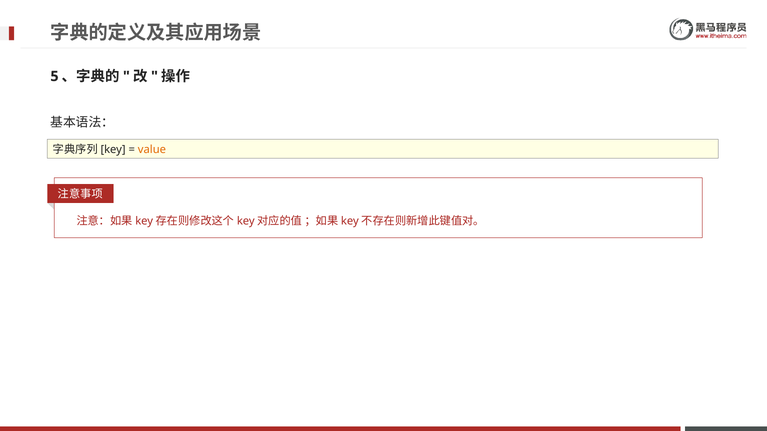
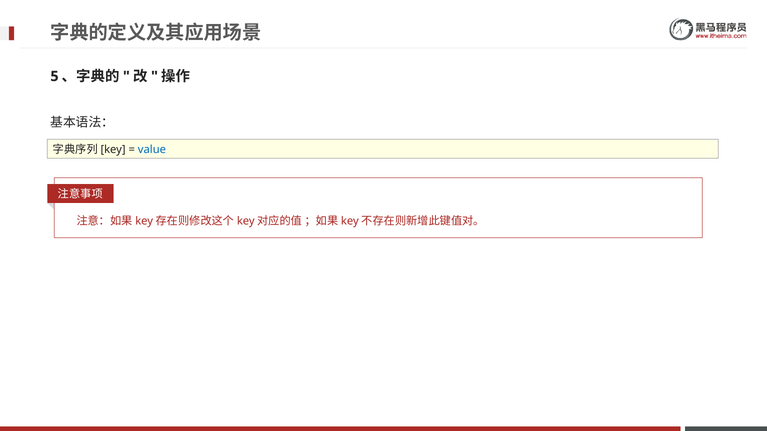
value colour: orange -> blue (152, 150)
